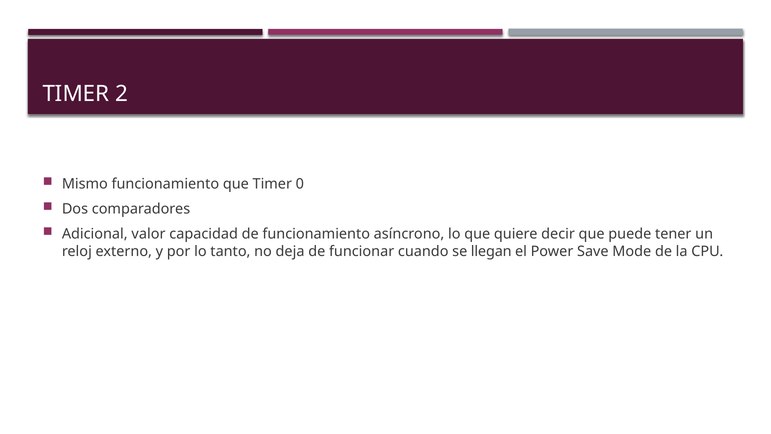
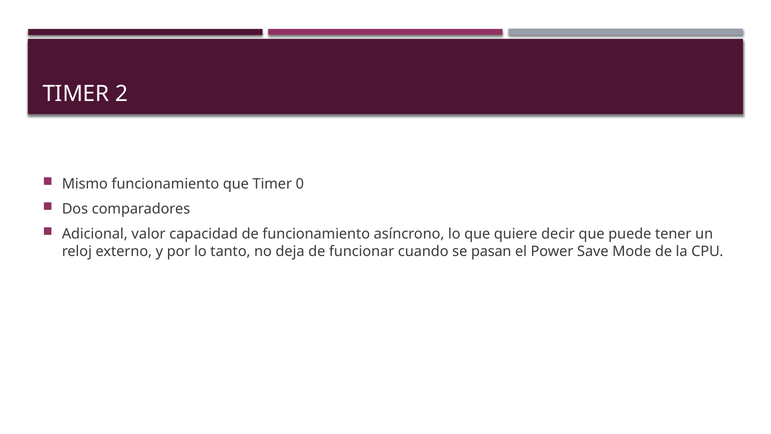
llegan: llegan -> pasan (491, 251)
